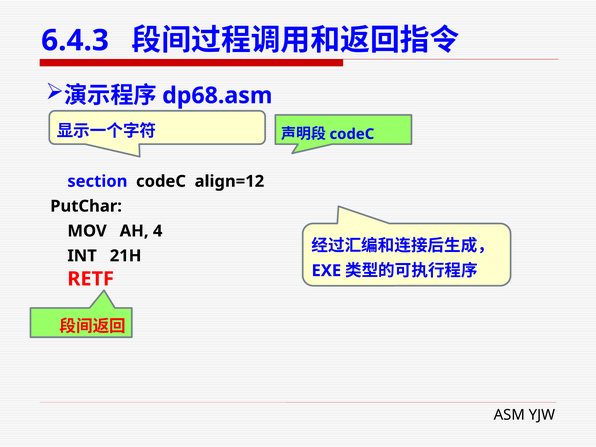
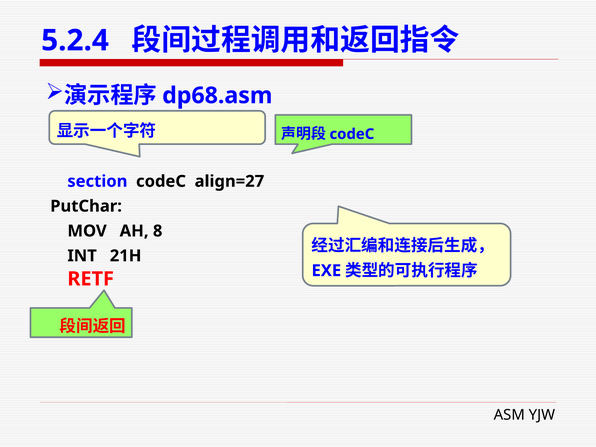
6.4.3: 6.4.3 -> 5.2.4 (75, 40)
align=12: align=12 -> align=27 (229, 181)
4: 4 -> 8 (158, 231)
